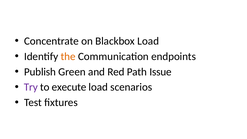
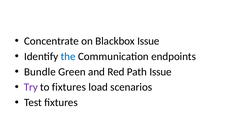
Blackbox Load: Load -> Issue (148, 41)
the colour: orange -> blue (68, 56)
Publish: Publish -> Bundle (40, 72)
to execute: execute -> fixtures (69, 87)
